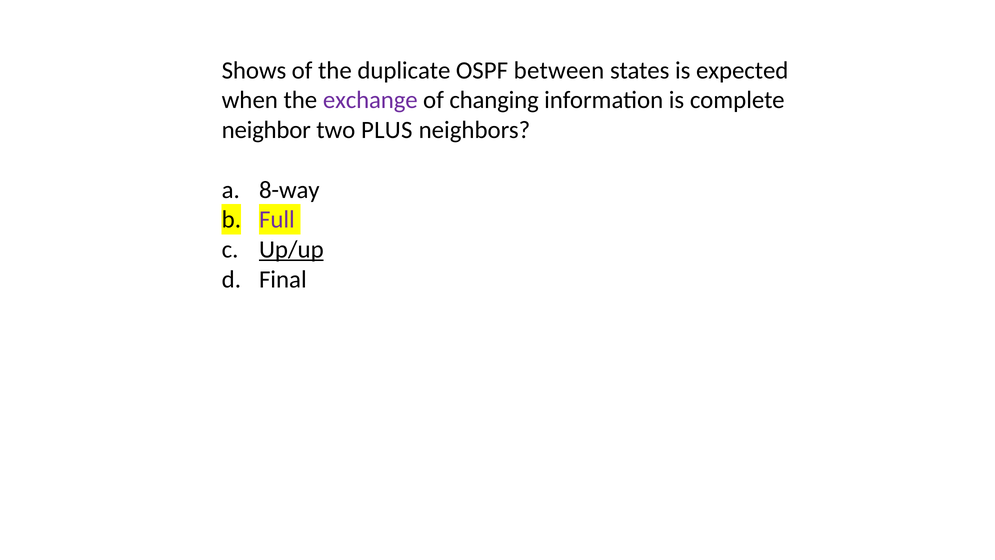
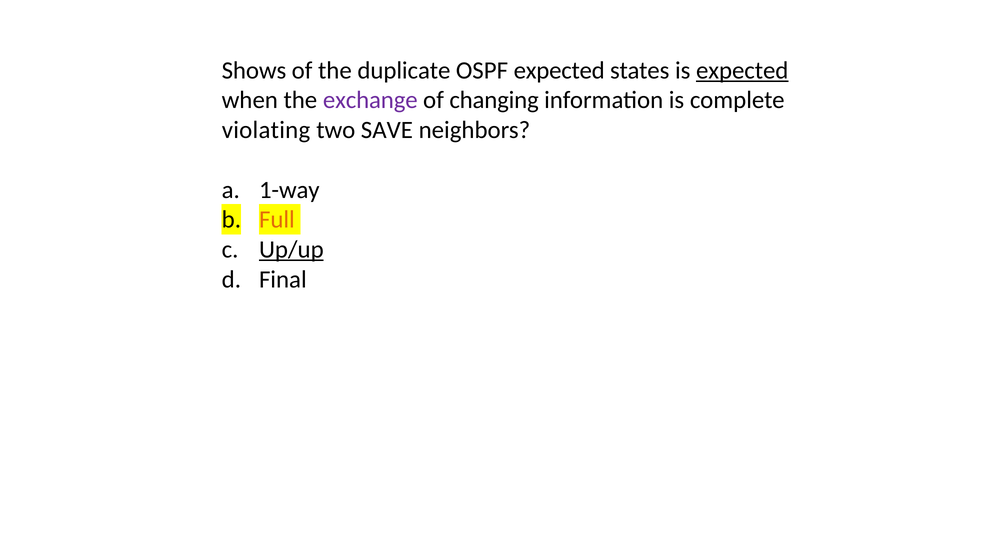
OSPF between: between -> expected (559, 70)
expected underline: none -> present (742, 70)
neighbor: neighbor -> violating (266, 130)
PLUS: PLUS -> SAVE (387, 130)
8-way: 8-way -> 1-way (289, 190)
Full colour: purple -> orange (277, 220)
